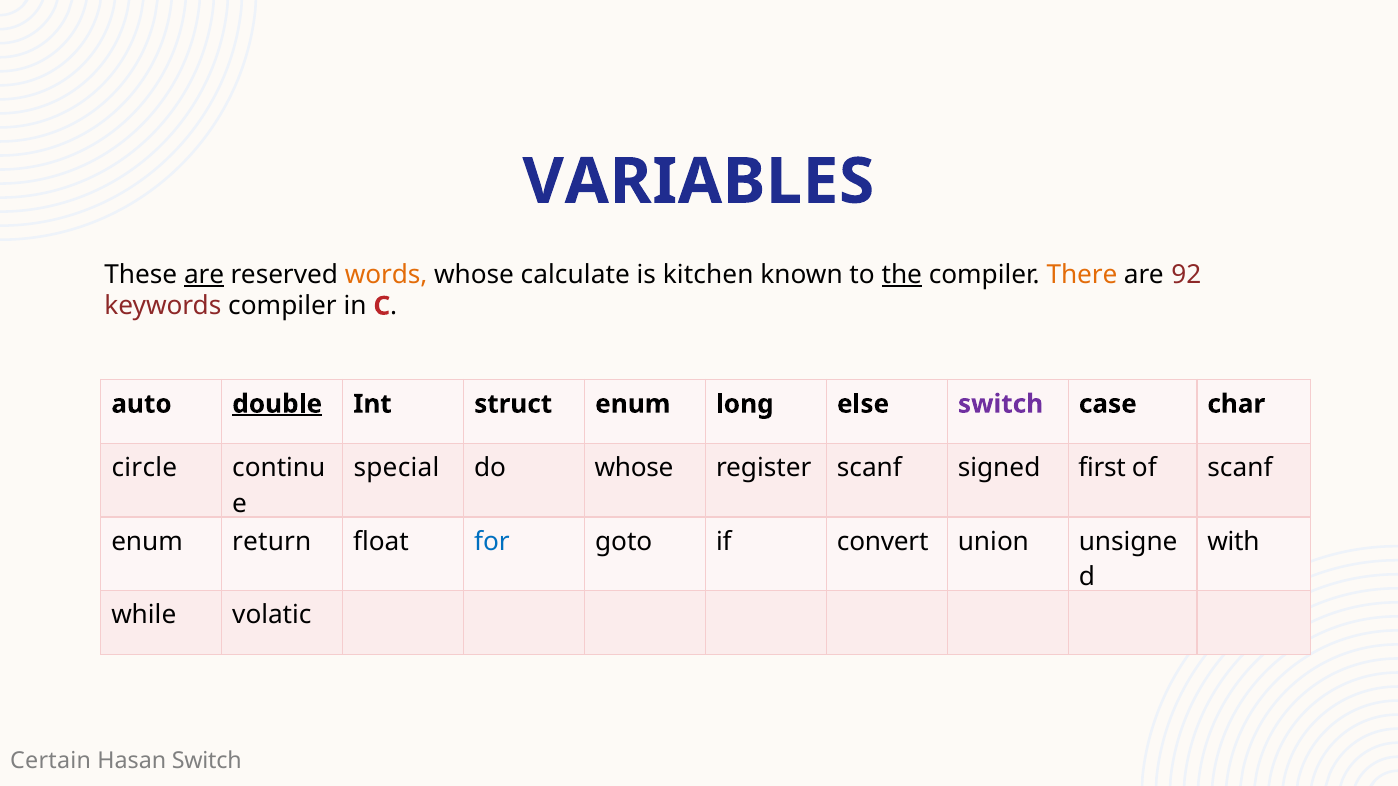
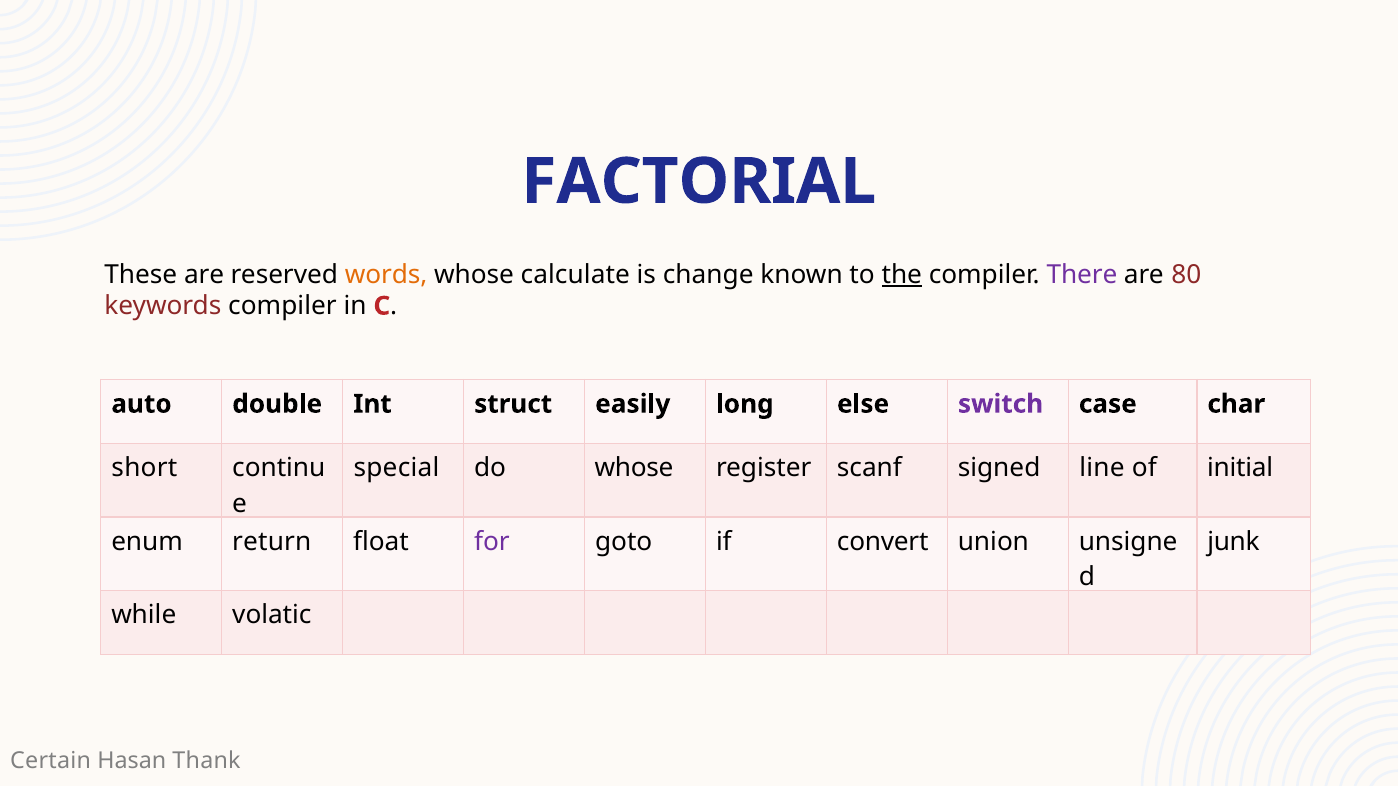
VARIABLES: VARIABLES -> FACTORIAL (699, 182)
are underline: present -> none (204, 275)
kitchen: kitchen -> change (708, 275)
There colour: orange -> purple (1082, 275)
92: 92 -> 80 (1186, 275)
double underline: present -> none (277, 404)
struct enum: enum -> easily (633, 404)
circle: circle -> short (144, 468)
first: first -> line (1102, 468)
of scanf: scanf -> initial (1240, 468)
for colour: blue -> purple (492, 542)
with: with -> junk (1233, 542)
Hasan Switch: Switch -> Thank (207, 761)
